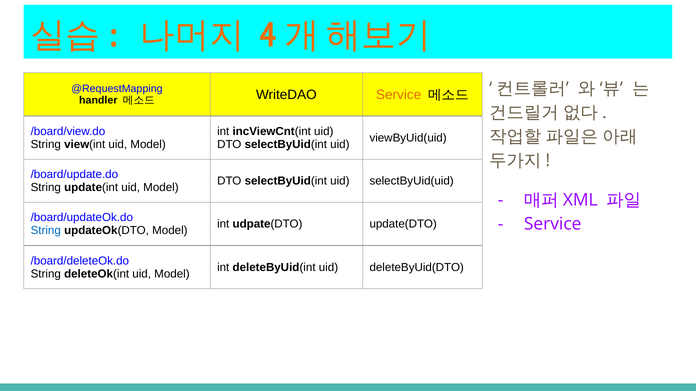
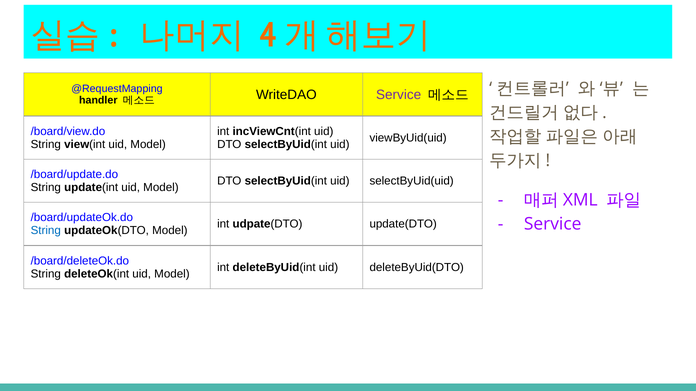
Service colour: orange -> purple (399, 95)
